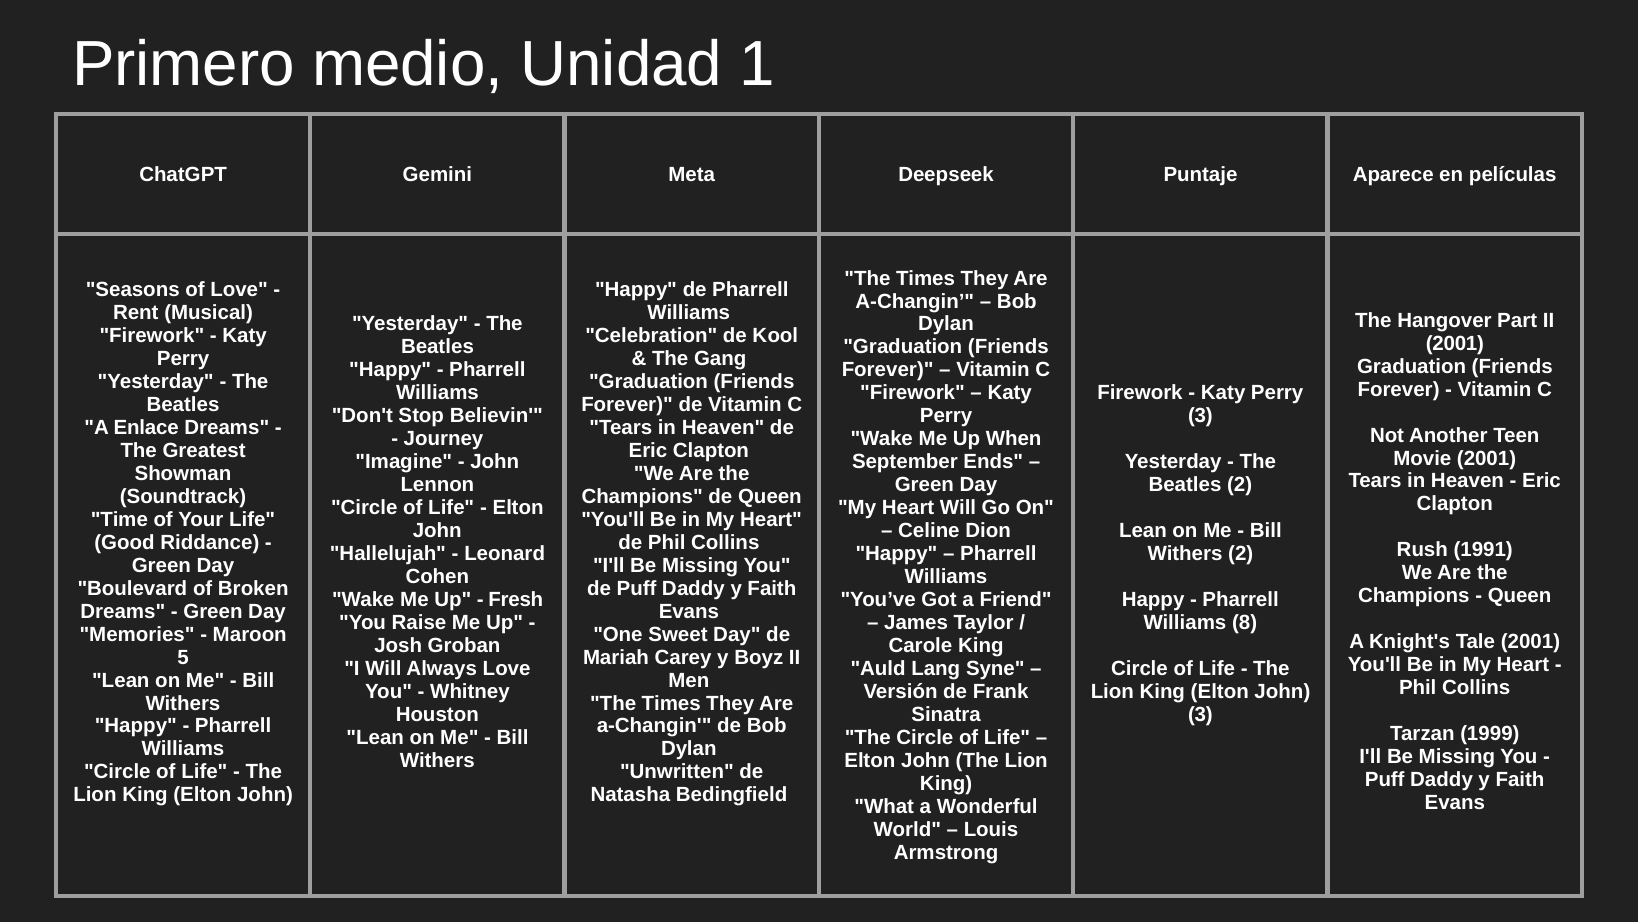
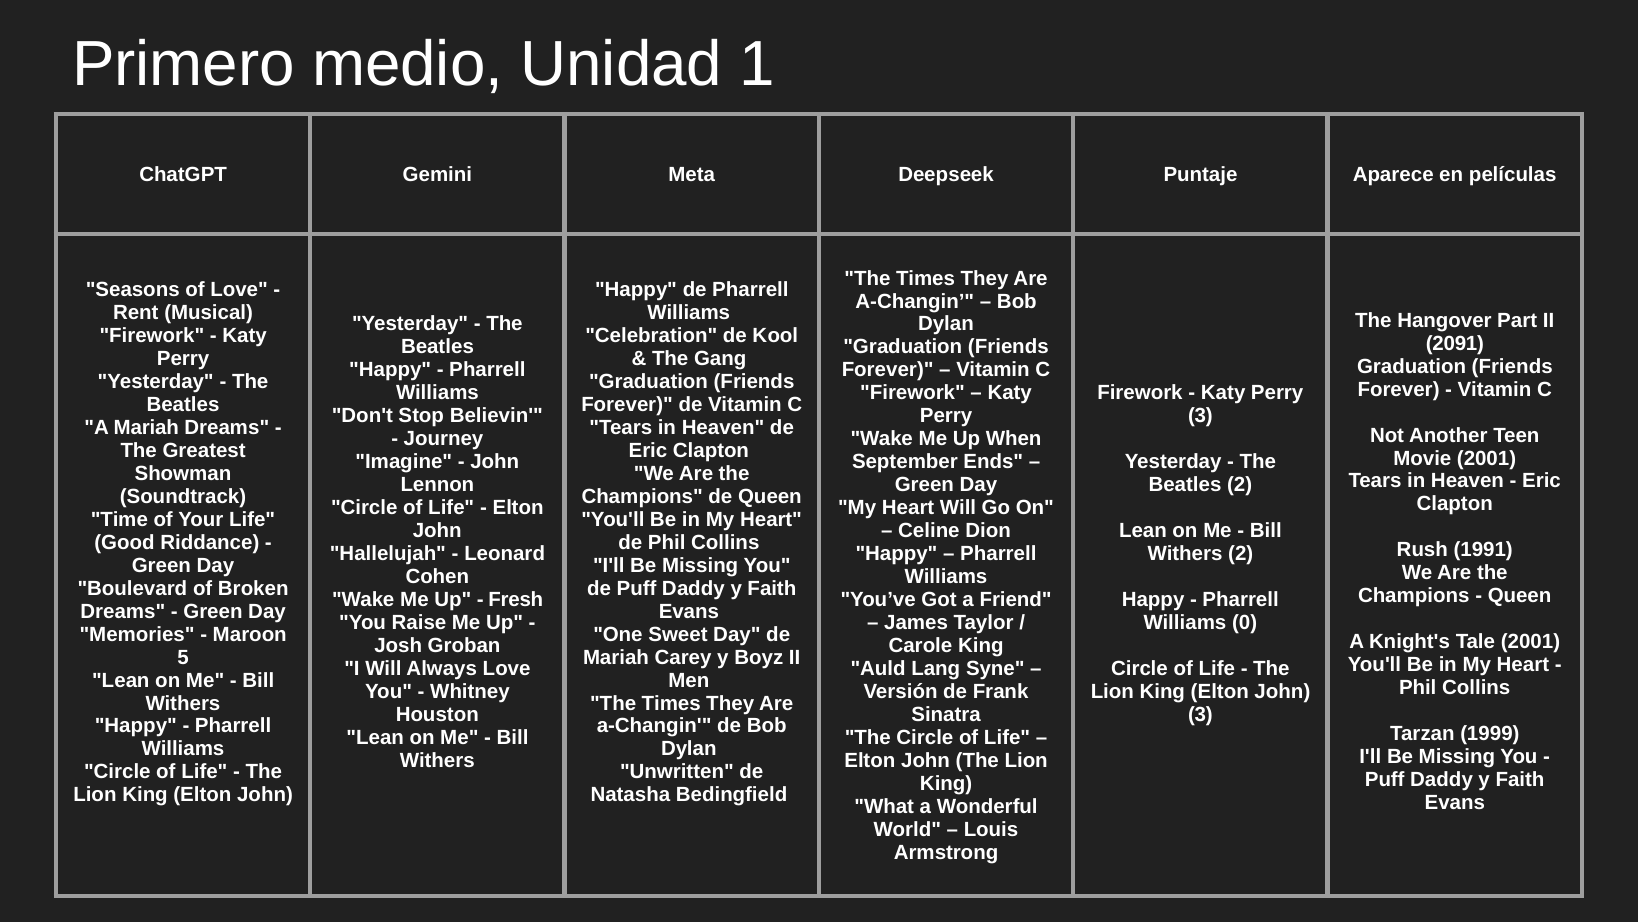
2001: 2001 -> 2091 (1455, 343)
A Enlace: Enlace -> Mariah (146, 427)
8: 8 -> 0 (1245, 622)
